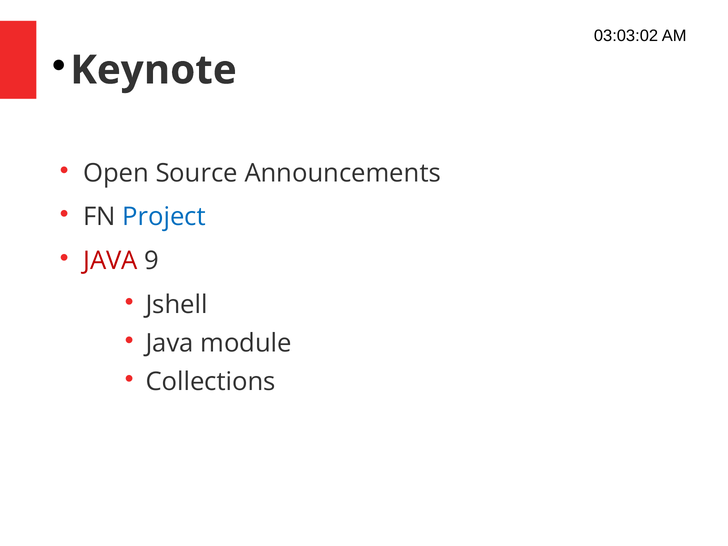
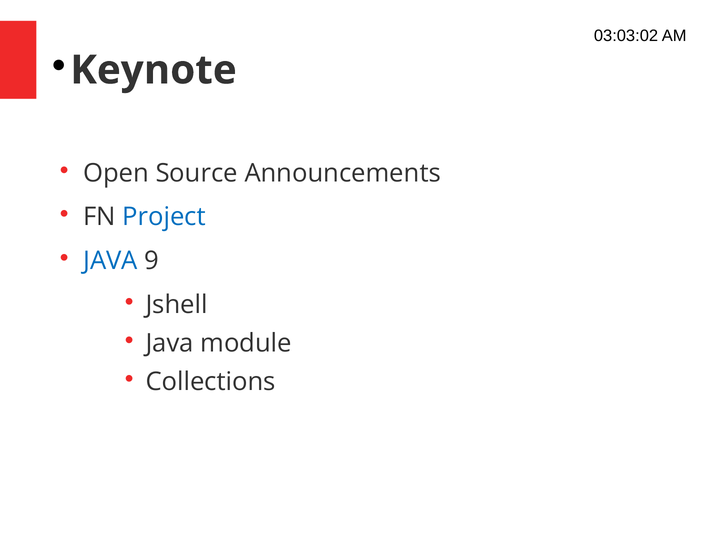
JAVA colour: red -> blue (110, 261)
